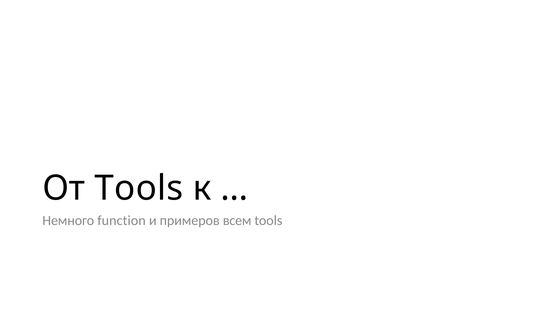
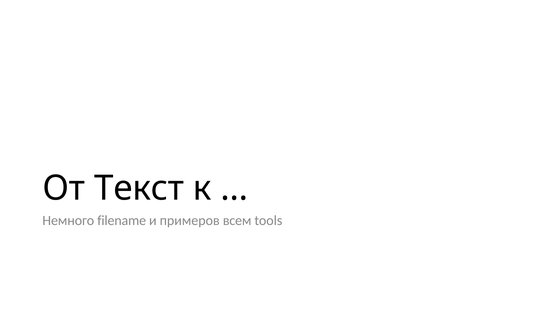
От Tools: Tools -> Текст (139, 188)
function: function -> filename (122, 220)
